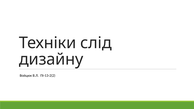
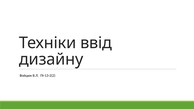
слід: слід -> ввід (96, 43)
